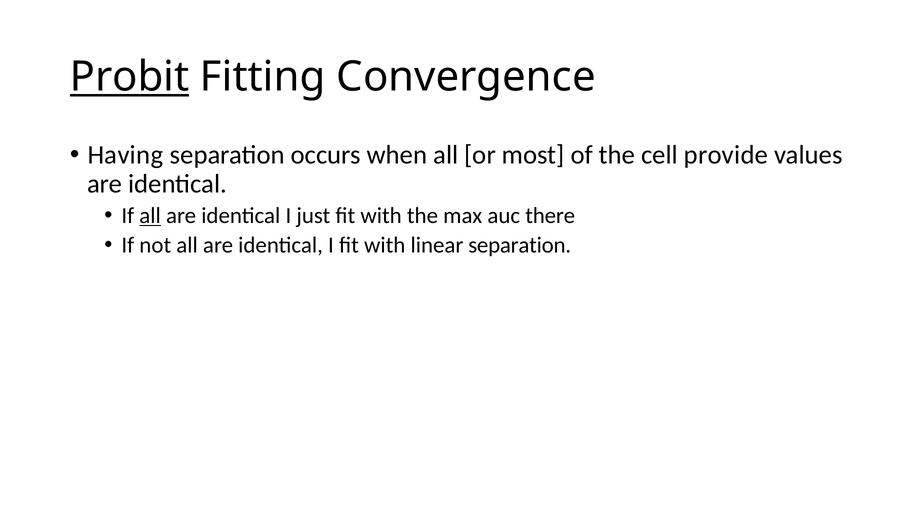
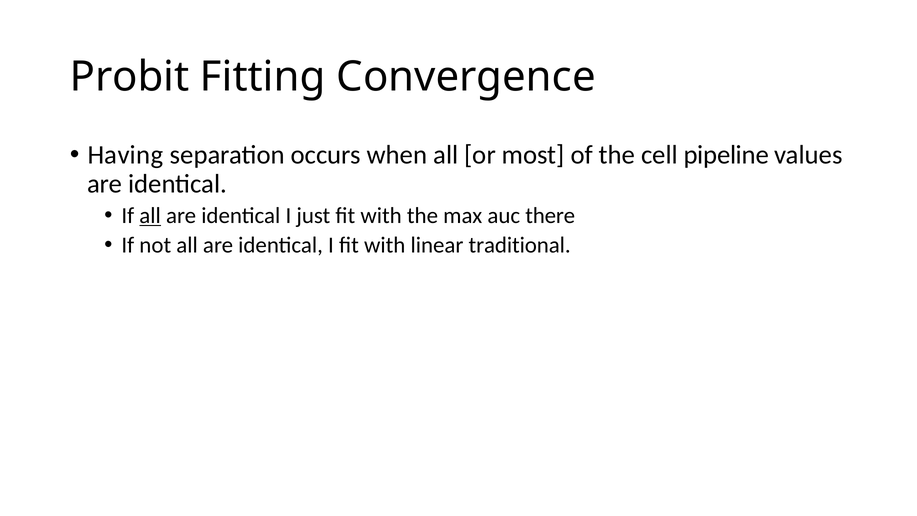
Probit underline: present -> none (130, 77)
provide: provide -> pipeline (726, 155)
linear separation: separation -> traditional (520, 245)
